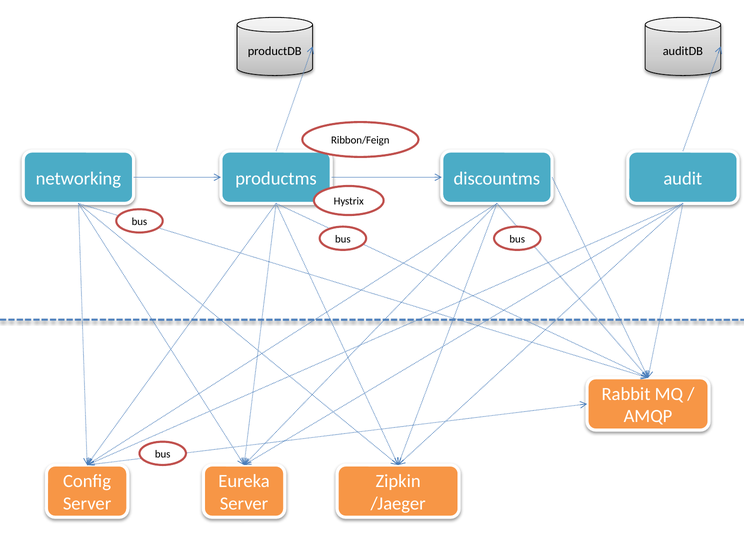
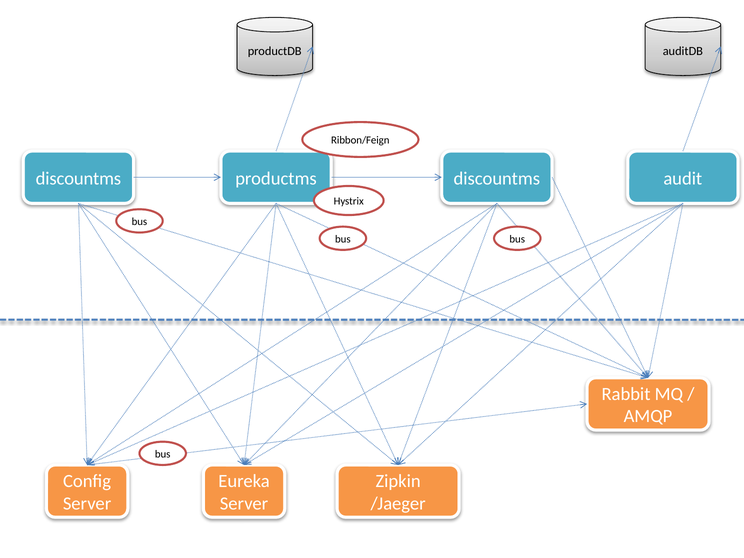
networking: networking -> discountms (78, 179)
